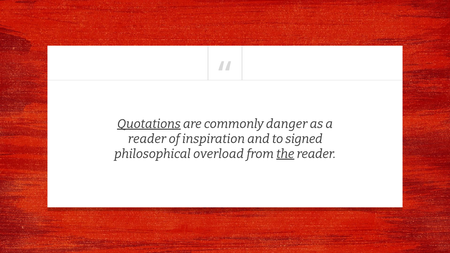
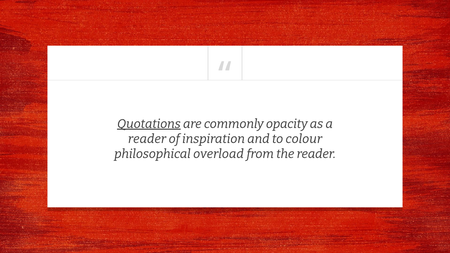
danger: danger -> opacity (287, 124)
signed: signed -> colour (304, 139)
the underline: present -> none (285, 154)
